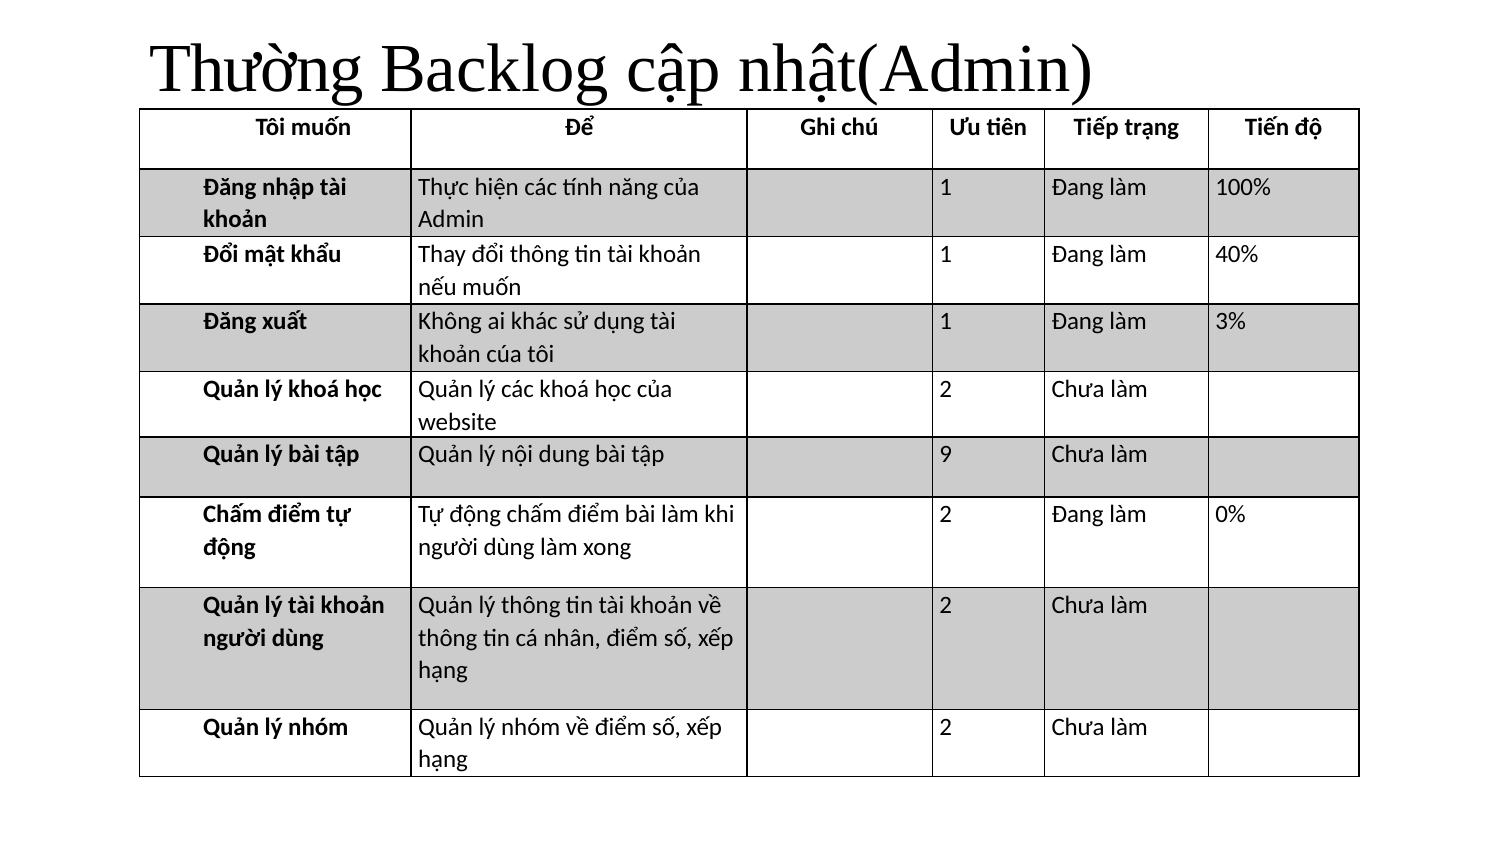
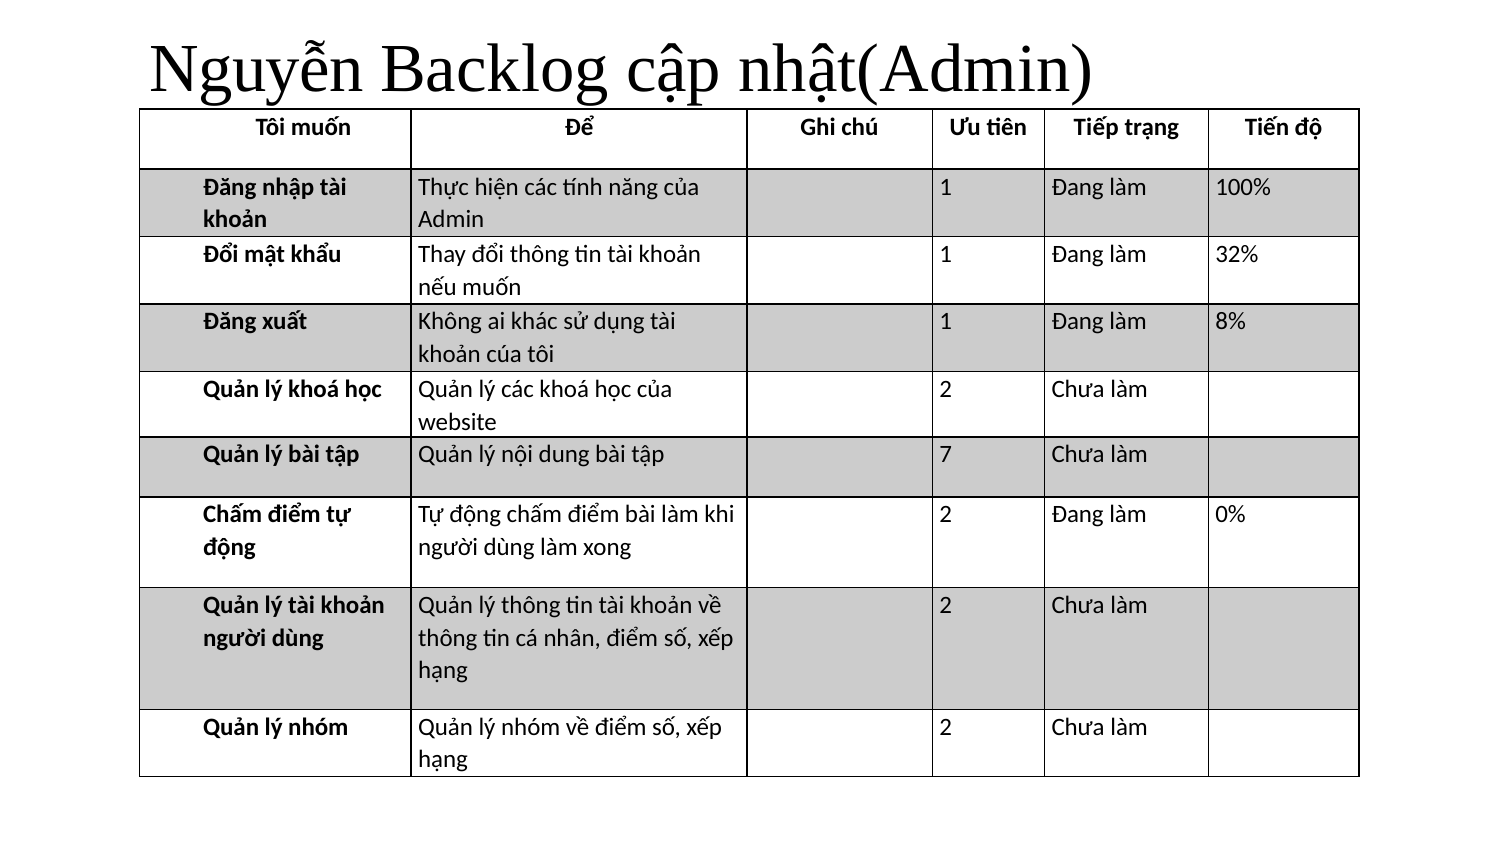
Thường: Thường -> Nguyễn (257, 69)
40%: 40% -> 32% (1237, 254)
3%: 3% -> 8% (1231, 322)
9: 9 -> 7 (946, 455)
